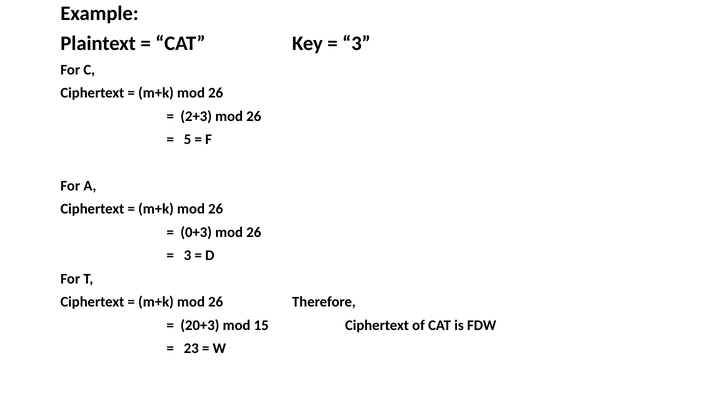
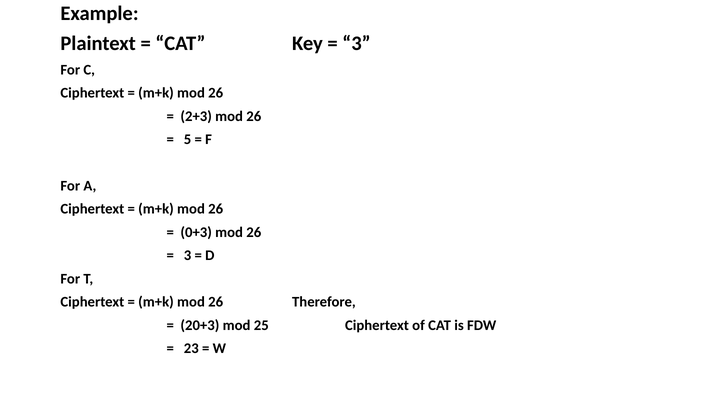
15: 15 -> 25 (261, 325)
